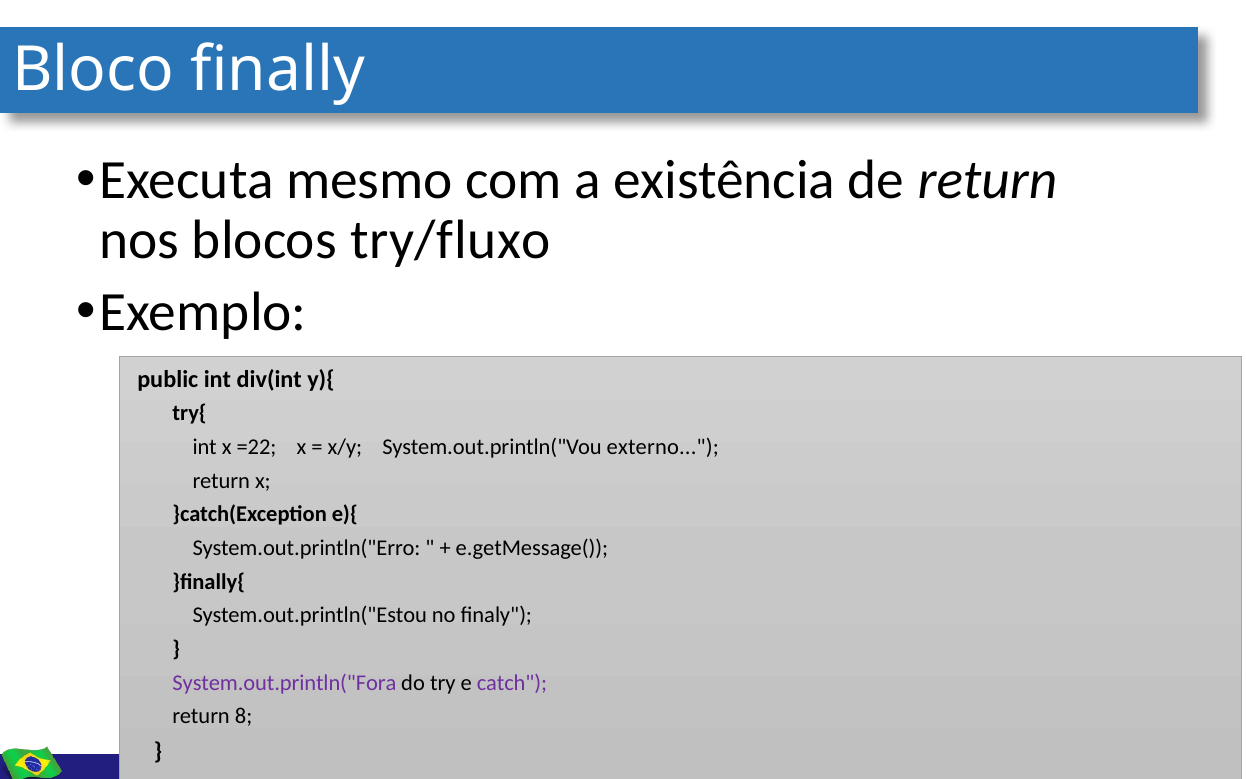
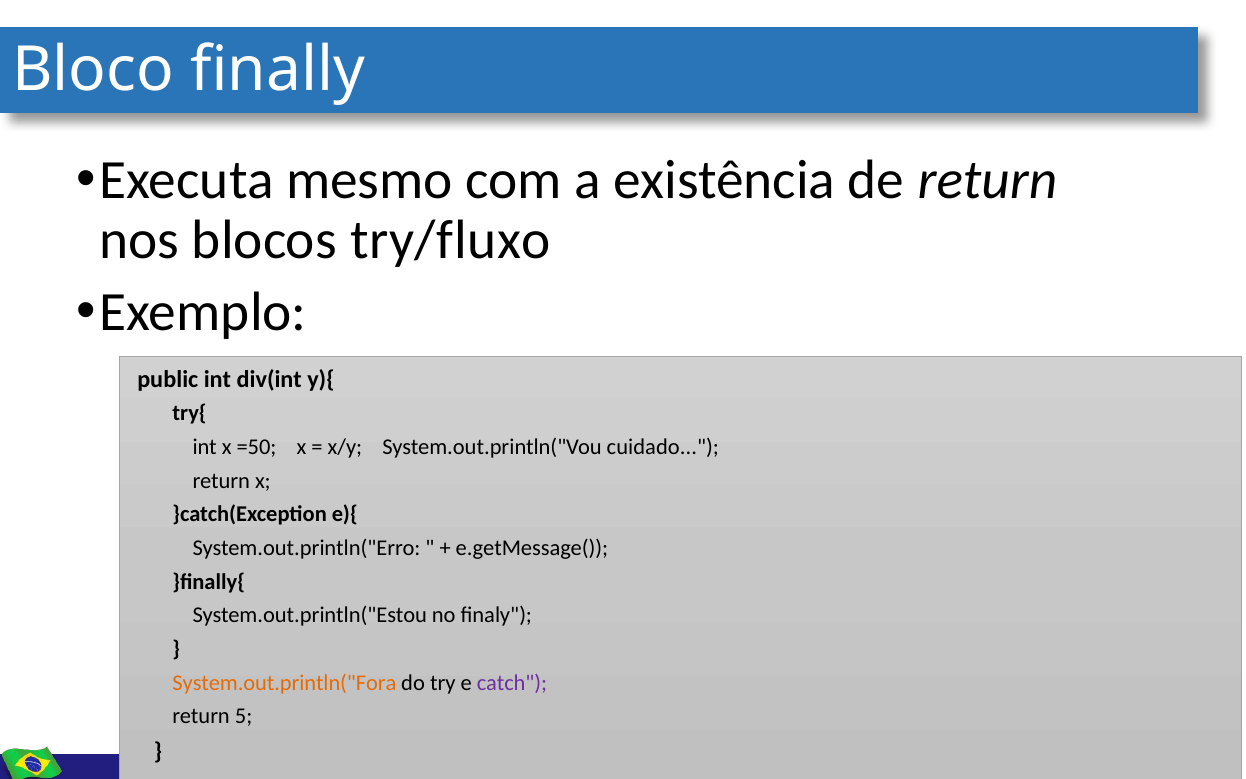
=22: =22 -> =50 (257, 447)
externo: externo -> cuidado (663, 447)
System.out.println("Fora colour: purple -> orange (284, 683)
8: 8 -> 5 (244, 716)
